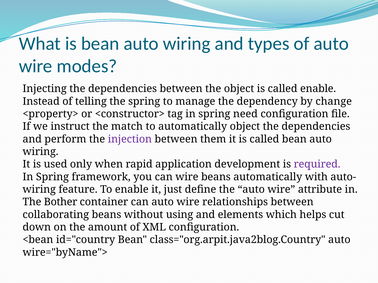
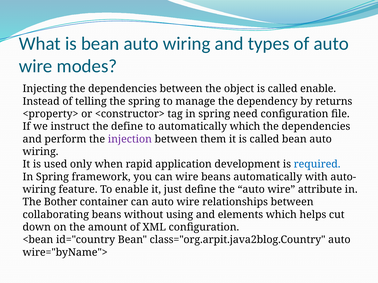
change: change -> returns (334, 102)
the match: match -> define (127, 127)
automatically object: object -> which (245, 127)
required colour: purple -> blue (317, 165)
